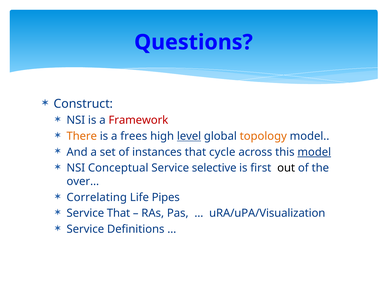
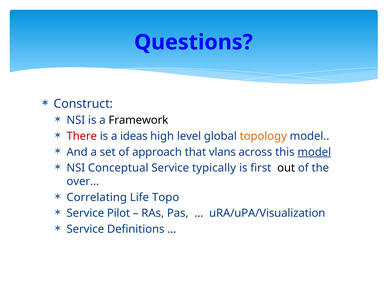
Framework colour: red -> black (138, 120)
There colour: orange -> red (82, 136)
frees: frees -> ideas (134, 136)
level underline: present -> none (189, 136)
instances: instances -> approach (157, 152)
cycle: cycle -> vlans (222, 152)
selective: selective -> typically (214, 168)
Pipes: Pipes -> Topo (166, 198)
Service That: That -> Pilot (119, 213)
